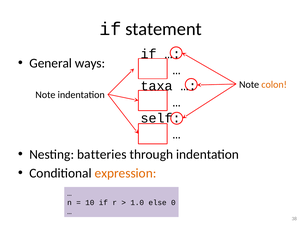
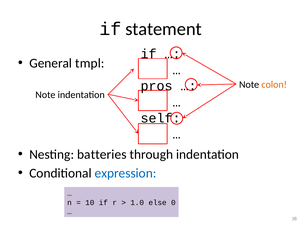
ways: ways -> tmpl (90, 63)
taxa: taxa -> pros (157, 86)
expression colour: orange -> blue (126, 173)
